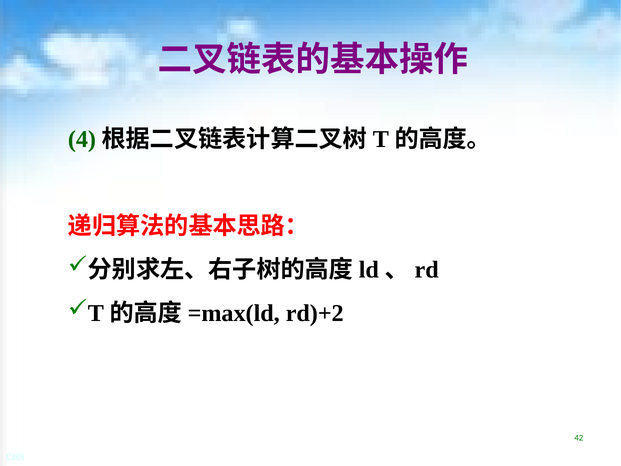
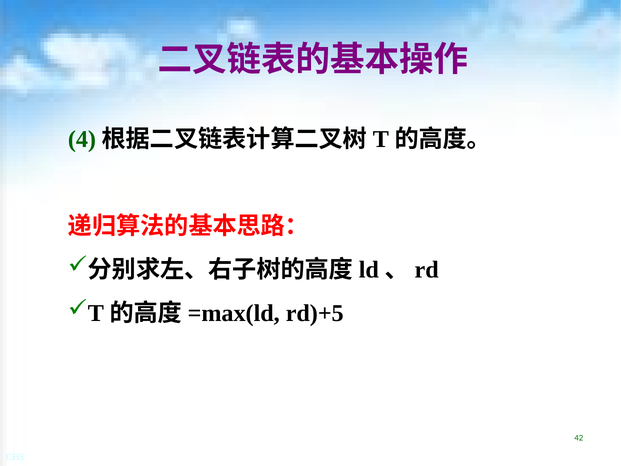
rd)+2: rd)+2 -> rd)+5 (315, 313)
